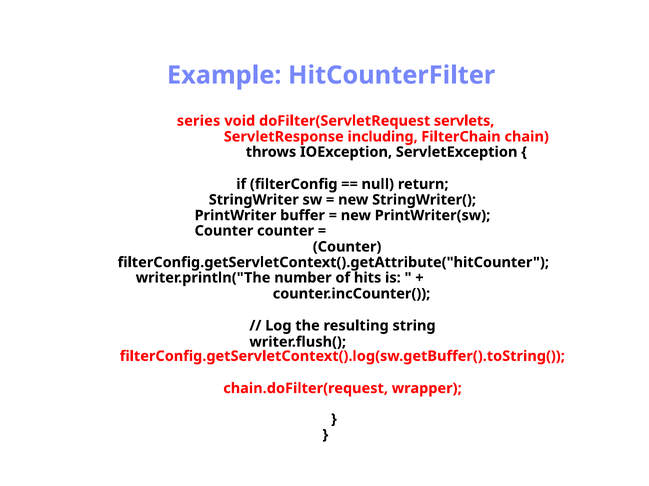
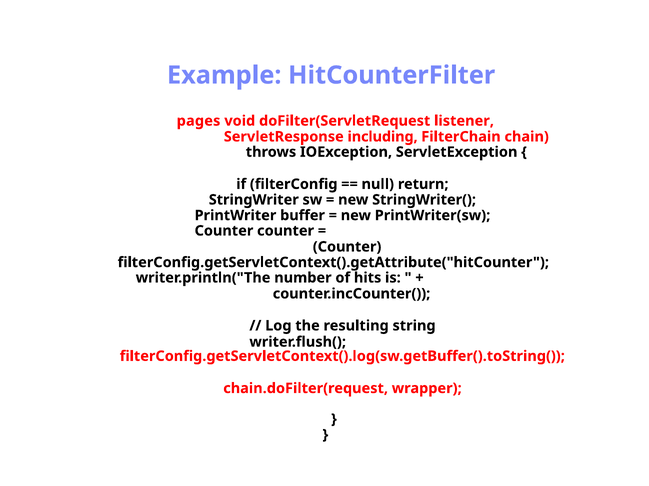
series: series -> pages (199, 121)
servlets: servlets -> listener (464, 121)
